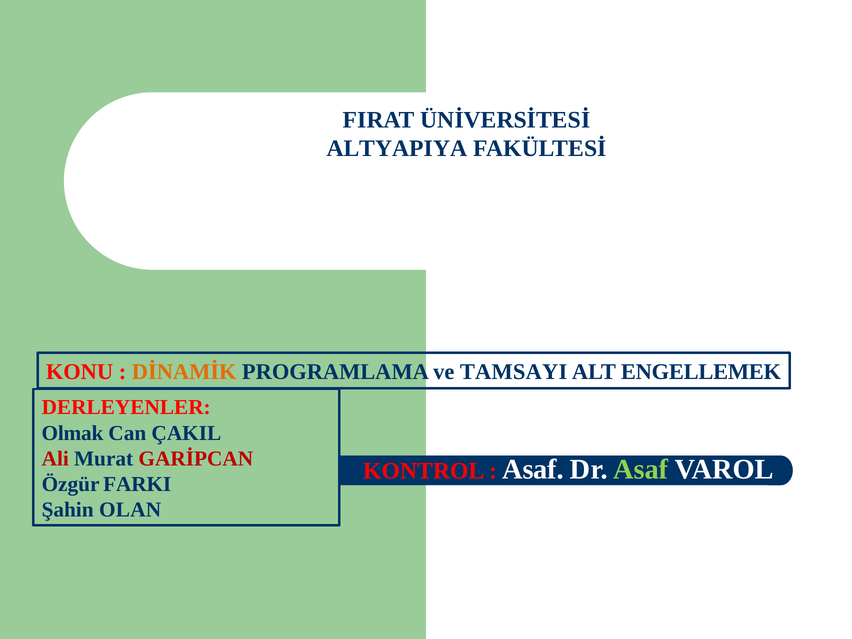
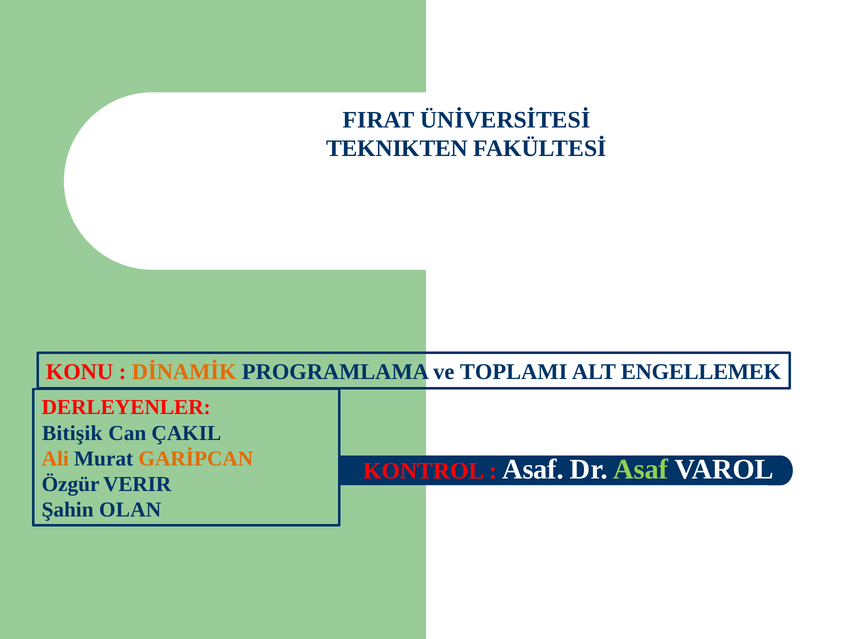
ALTYAPIYA: ALTYAPIYA -> TEKNIKTEN (397, 148)
TAMSAYI: TAMSAYI -> TOPLAMI (514, 372)
Olmak: Olmak -> Bitişik (72, 433)
Ali colour: red -> orange (55, 459)
GARİPCAN colour: red -> orange (196, 459)
FARKI: FARKI -> VERIR (137, 484)
